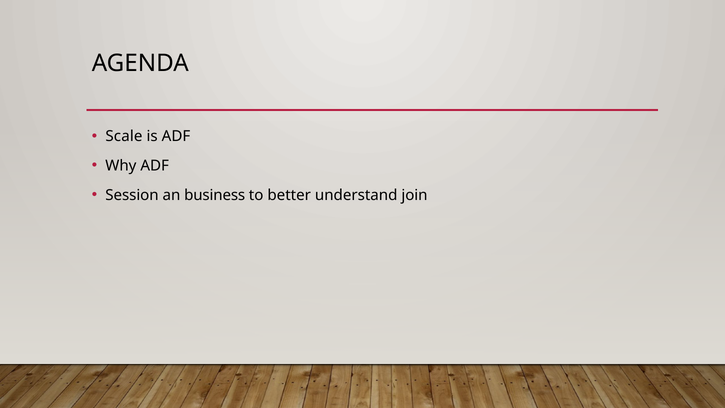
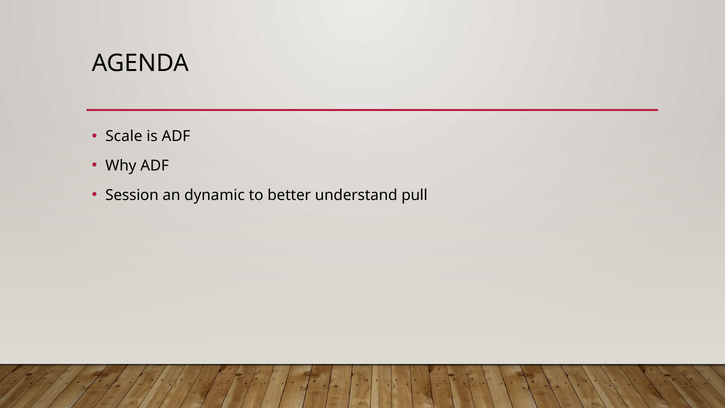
business: business -> dynamic (215, 195)
join: join -> pull (414, 195)
